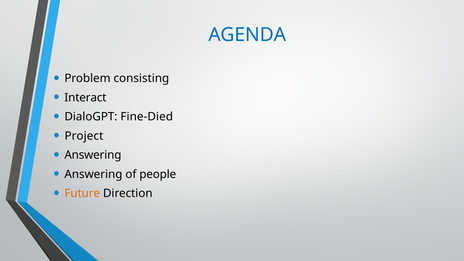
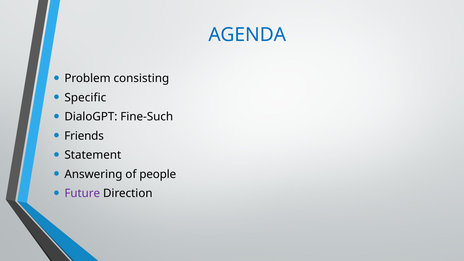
Interact: Interact -> Specific (85, 98)
Fine-Died: Fine-Died -> Fine-Such (147, 117)
Project: Project -> Friends (84, 136)
Answering: Answering -> Statement (93, 155)
Future colour: orange -> purple (82, 193)
